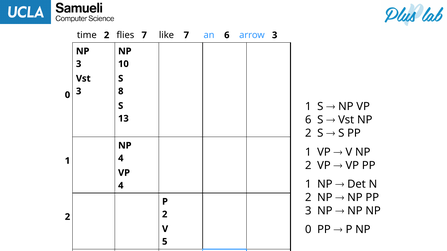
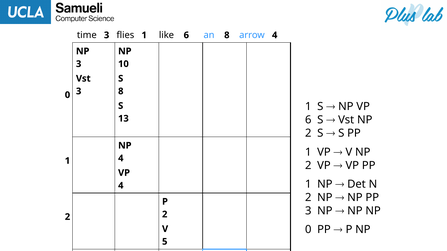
time 2: 2 -> 3 (107, 35)
flies 7: 7 -> 1 (144, 35)
like 7: 7 -> 6 (186, 35)
an 6: 6 -> 8 (227, 35)
arrow 3: 3 -> 4 (275, 35)
